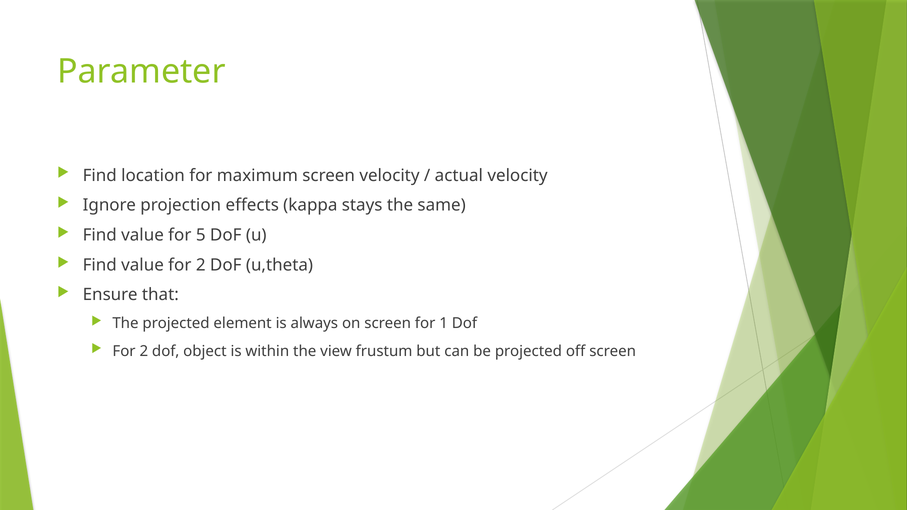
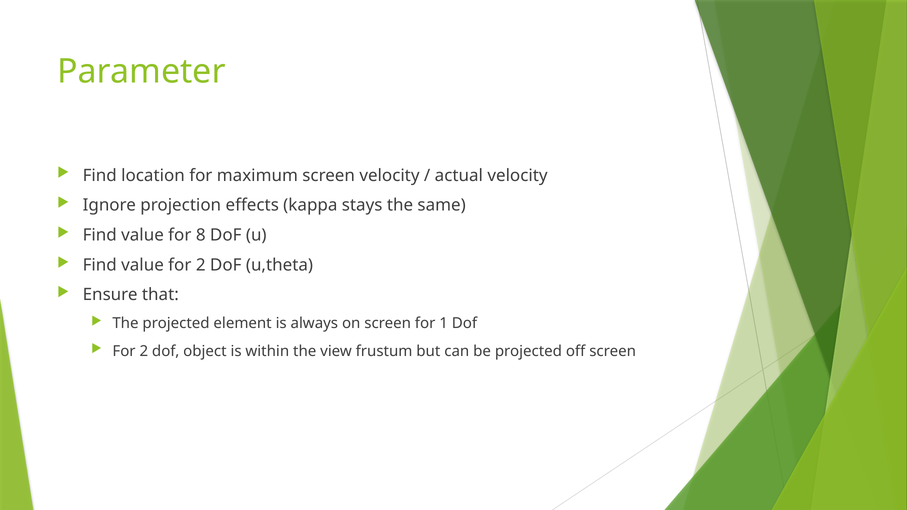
5: 5 -> 8 (201, 235)
